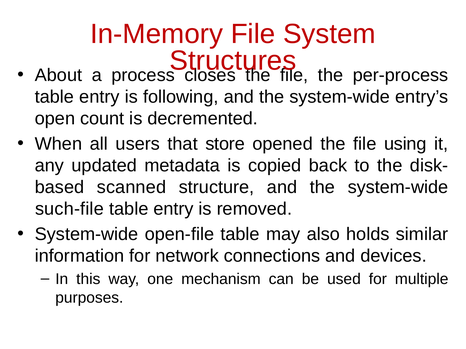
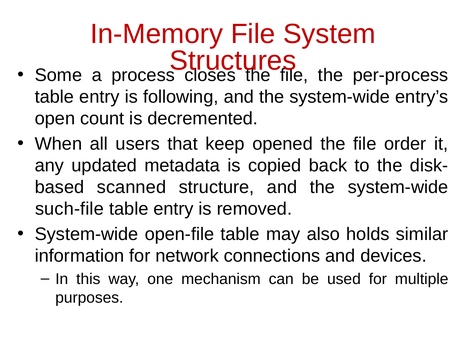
About: About -> Some (59, 75)
store: store -> keep (225, 144)
using: using -> order (405, 144)
